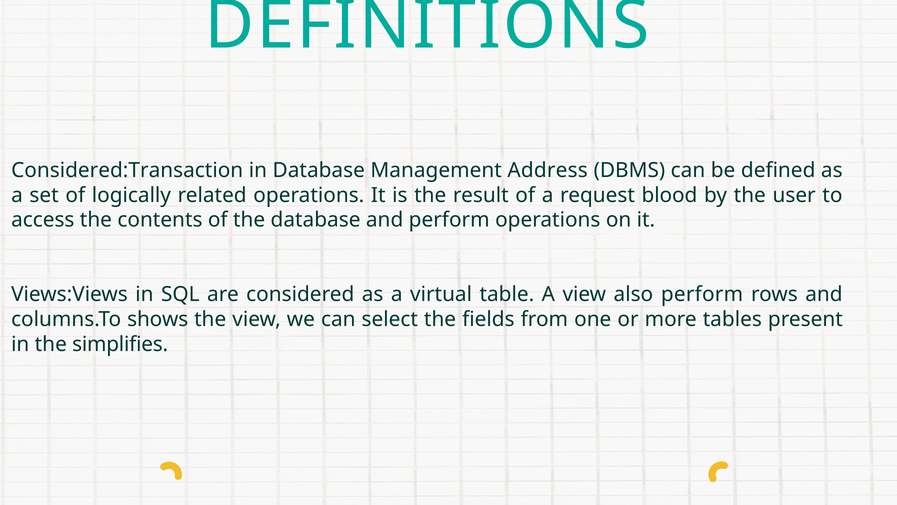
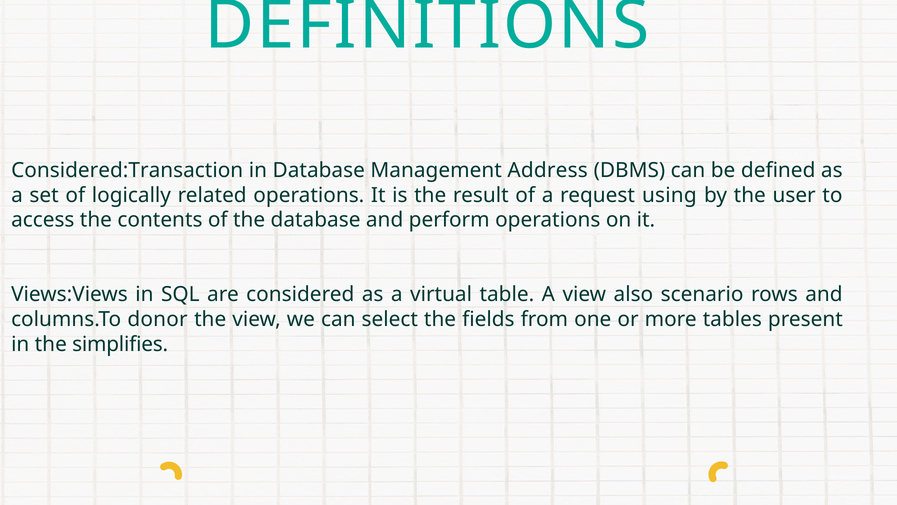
blood: blood -> using (669, 195)
also perform: perform -> scenario (702, 294)
shows: shows -> donor (158, 319)
